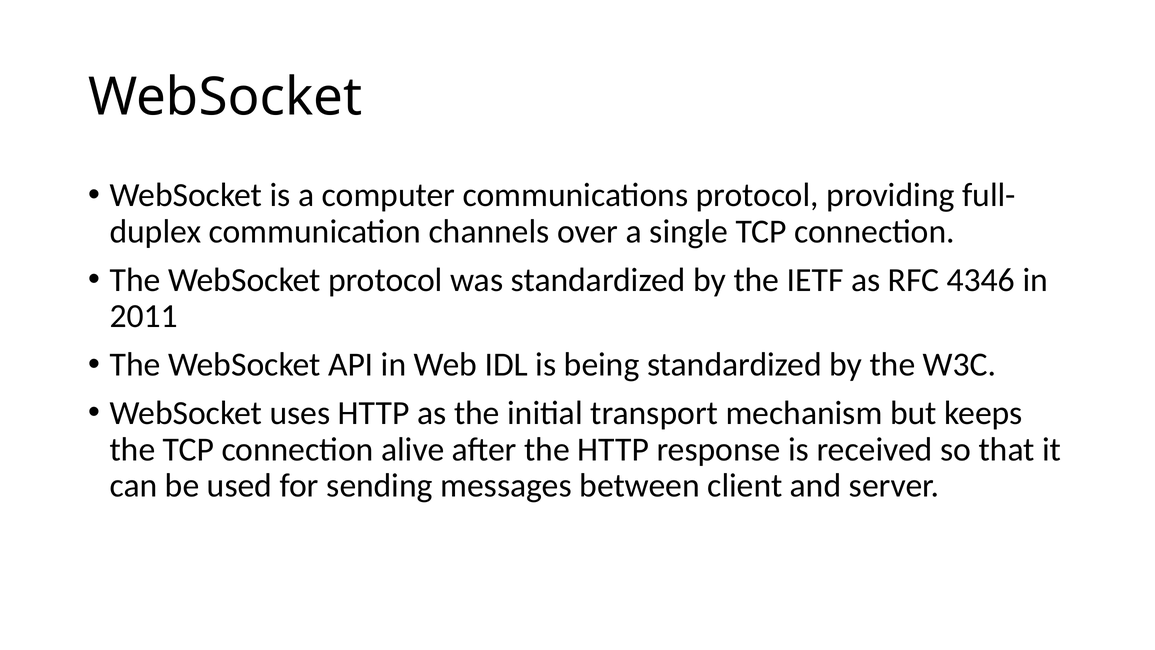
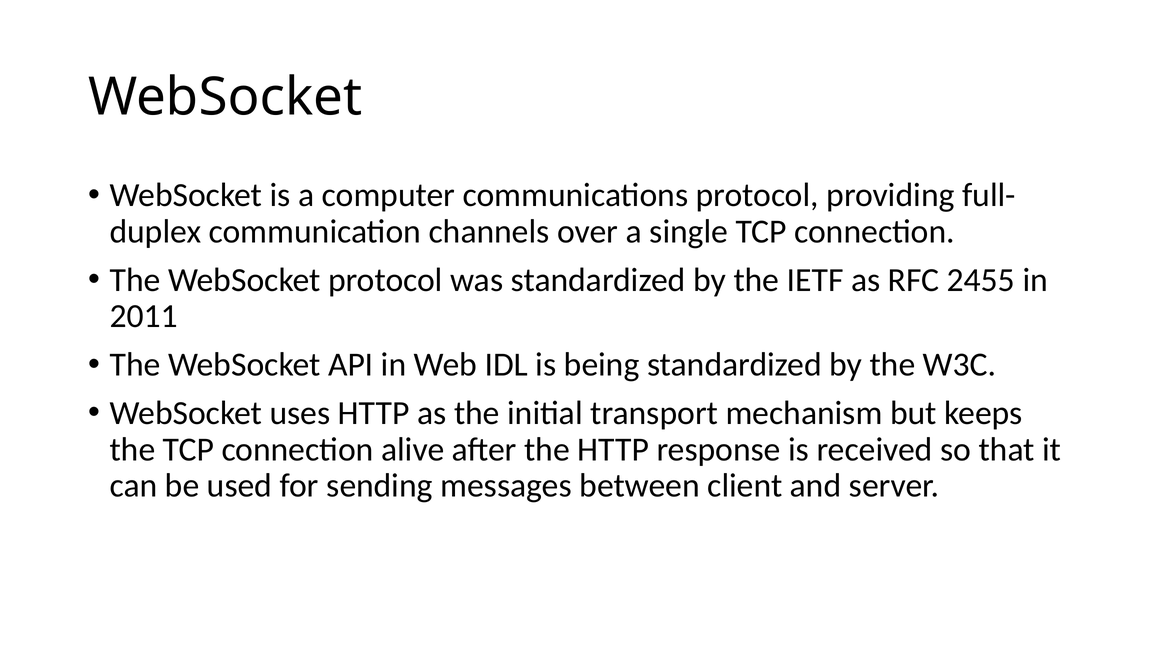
4346: 4346 -> 2455 (981, 280)
